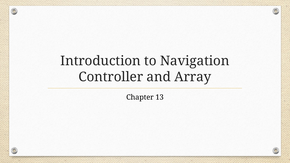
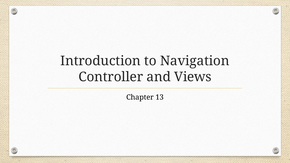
Array: Array -> Views (193, 77)
